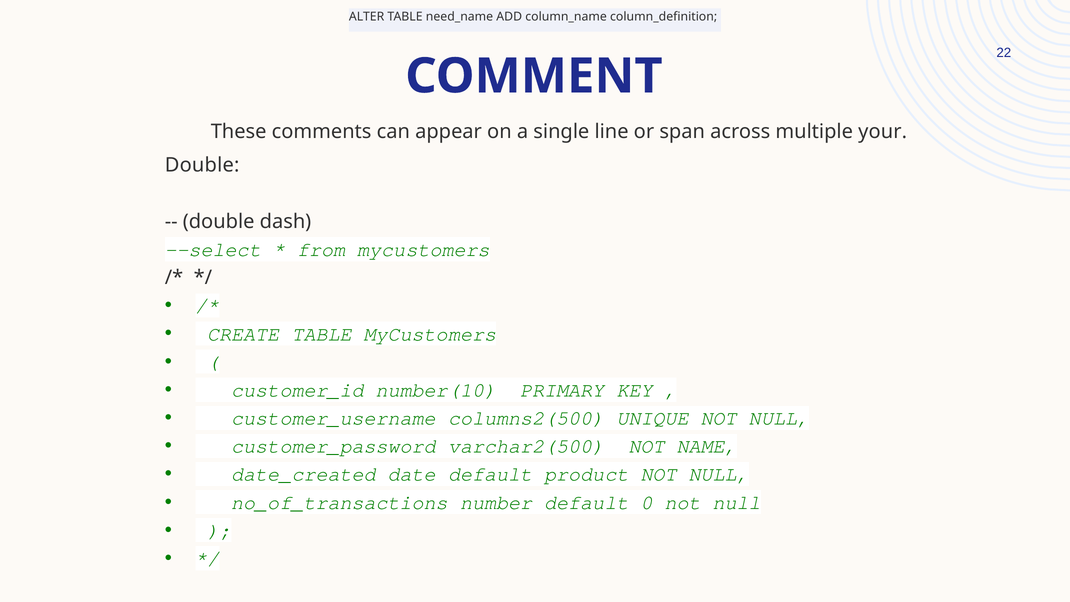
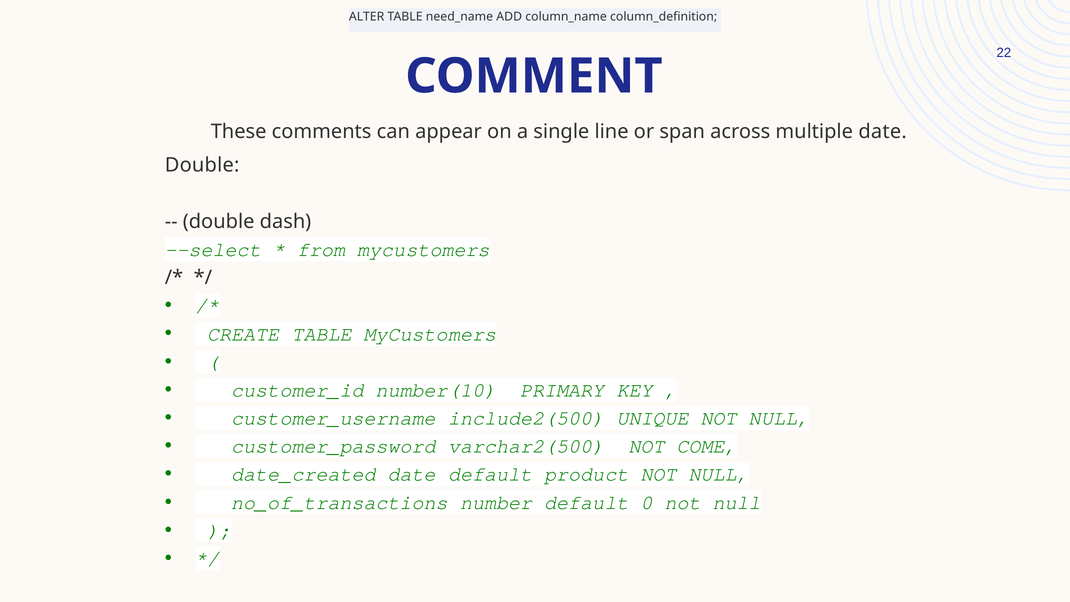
multiple your: your -> date (883, 132)
columns2(500: columns2(500 -> include2(500 (526, 418)
NAME: NAME -> COME (707, 446)
